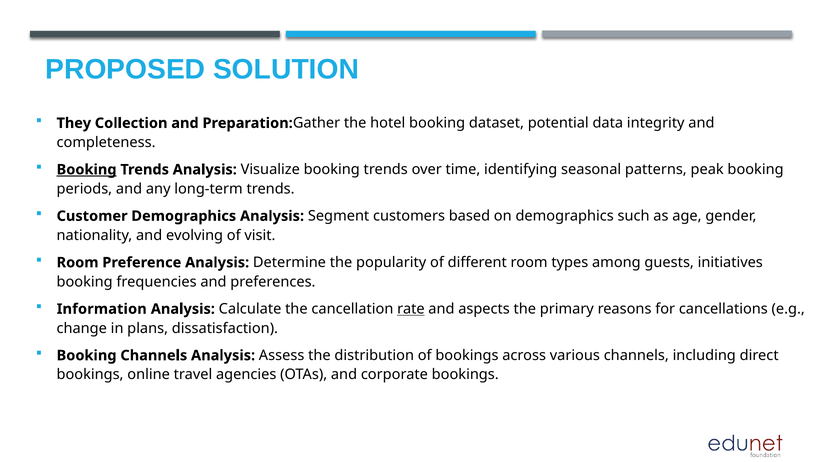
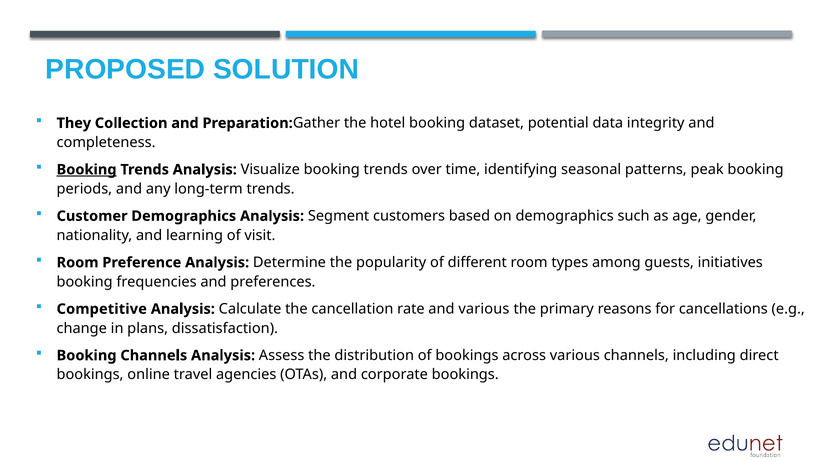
evolving: evolving -> learning (195, 235)
Information: Information -> Competitive (102, 309)
rate underline: present -> none (411, 309)
and aspects: aspects -> various (484, 309)
